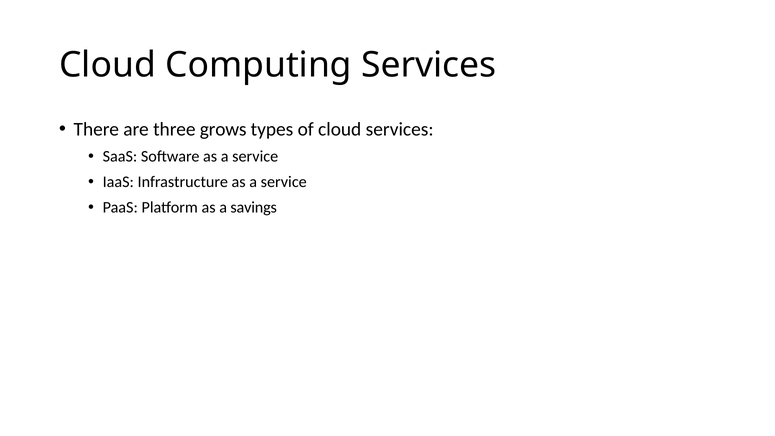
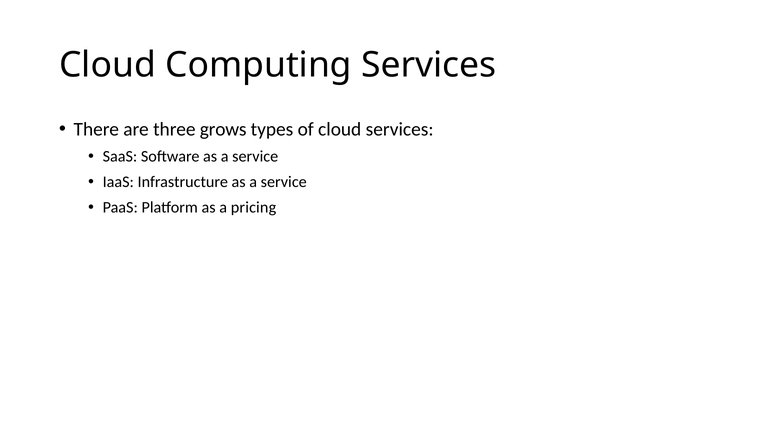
savings: savings -> pricing (254, 208)
